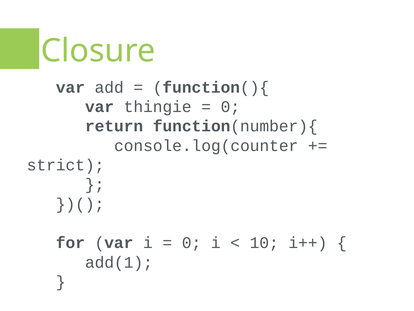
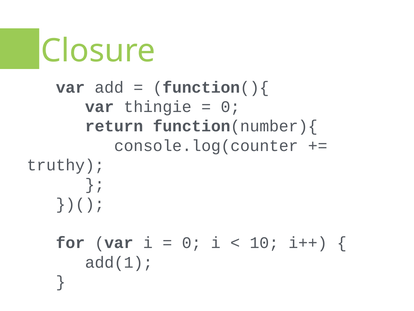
strict: strict -> truthy (66, 165)
